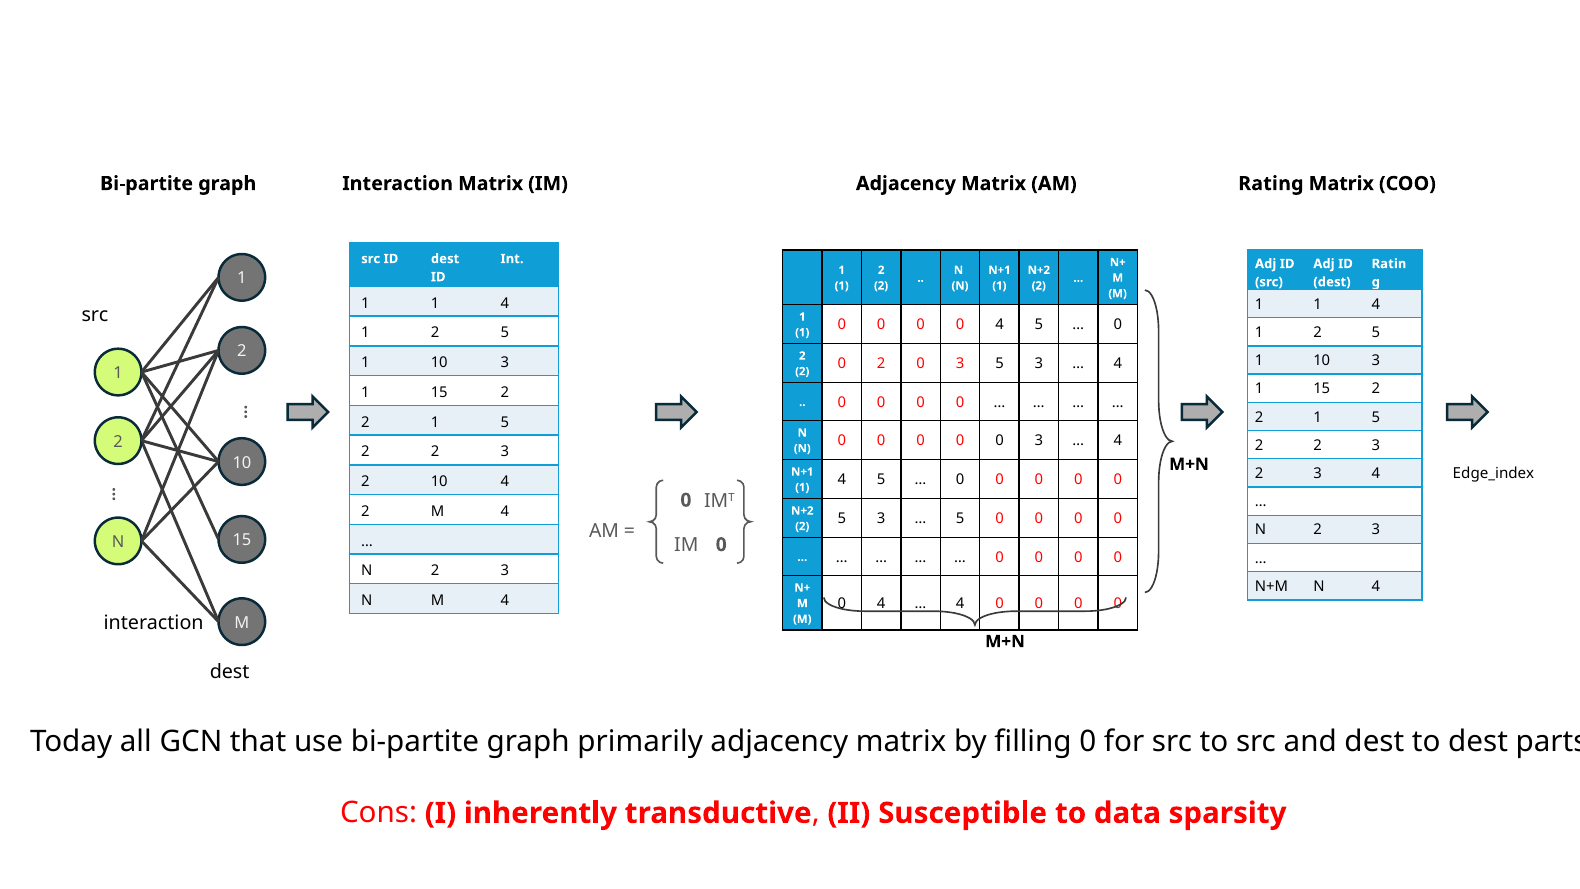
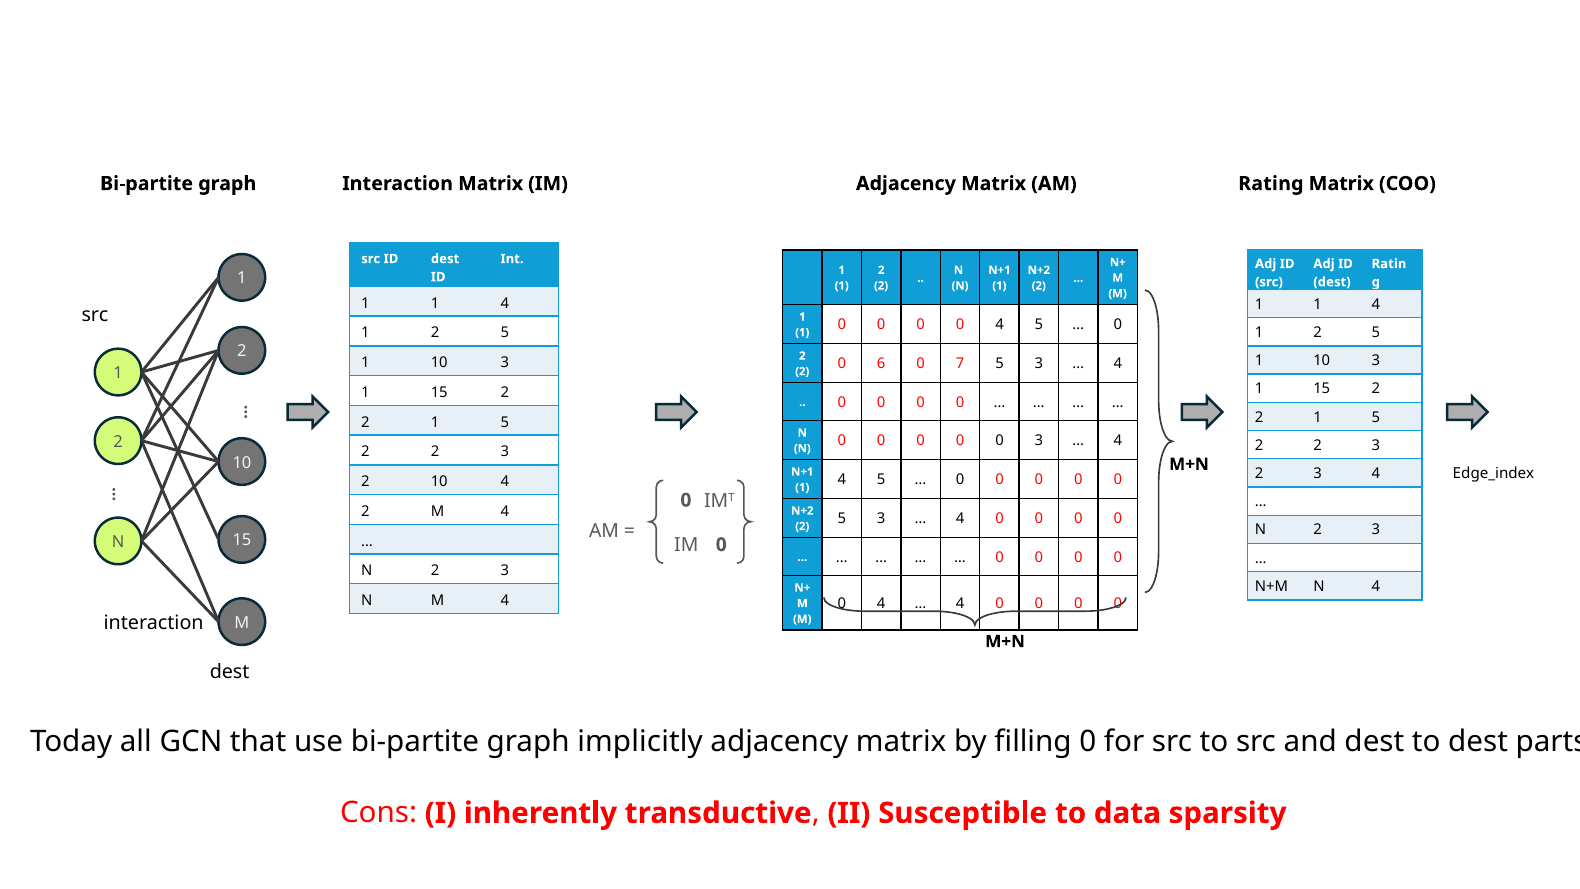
2: 2 -> 6 (881, 364)
3: 3 -> 7 (960, 364)
5: 5 -> 4 (960, 519)
primarily: primarily -> implicitly (640, 742)
